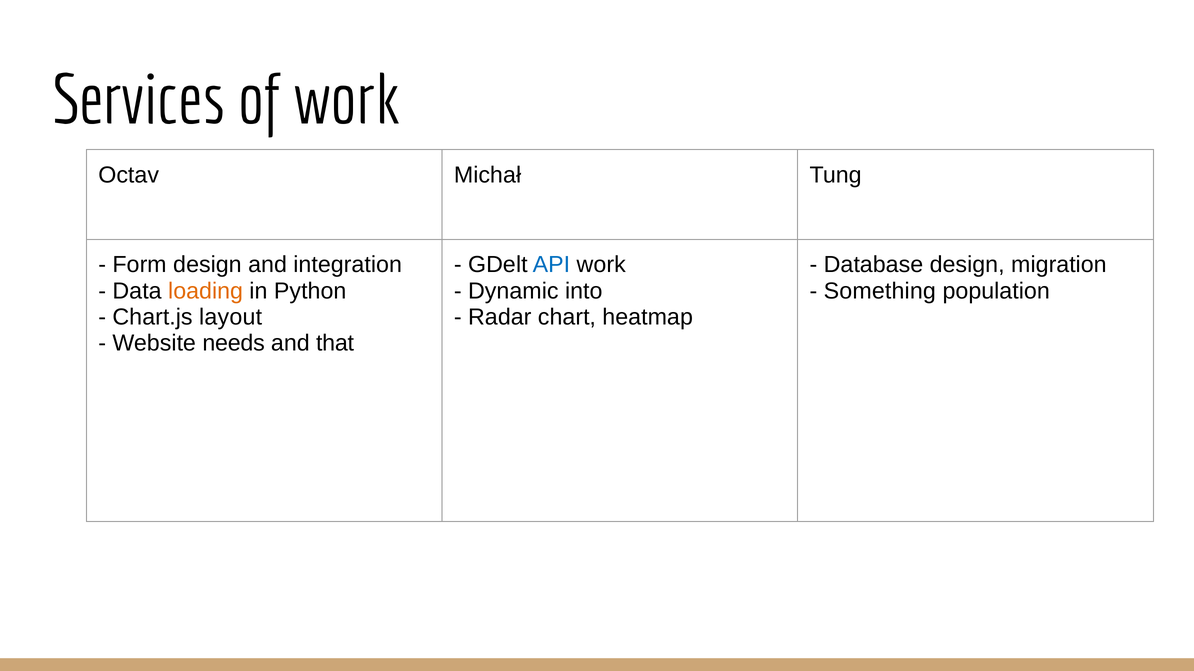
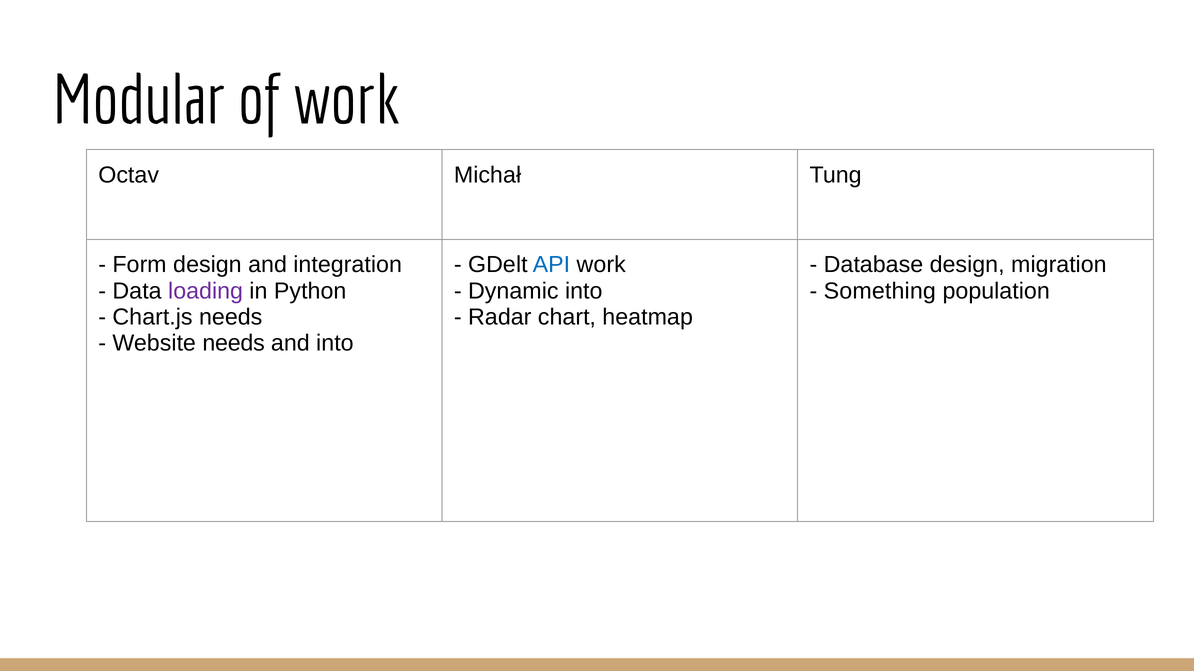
Services: Services -> Modular (139, 101)
loading colour: orange -> purple (206, 291)
Chart.js layout: layout -> needs (231, 317)
and that: that -> into (335, 343)
